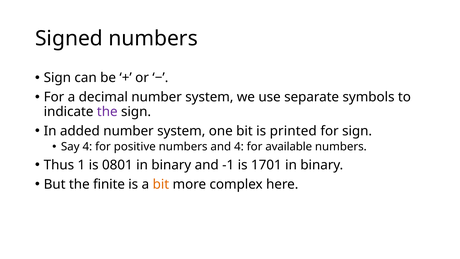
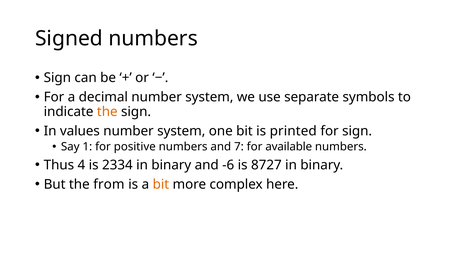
the colour: purple -> orange (107, 112)
added: added -> values (80, 131)
Say 4: 4 -> 1 (87, 147)
and 4: 4 -> 7 (239, 147)
1: 1 -> 4 (81, 165)
0801: 0801 -> 2334 (117, 165)
-1: -1 -> -6 (228, 165)
1701: 1701 -> 8727 (266, 165)
finite: finite -> from (109, 184)
